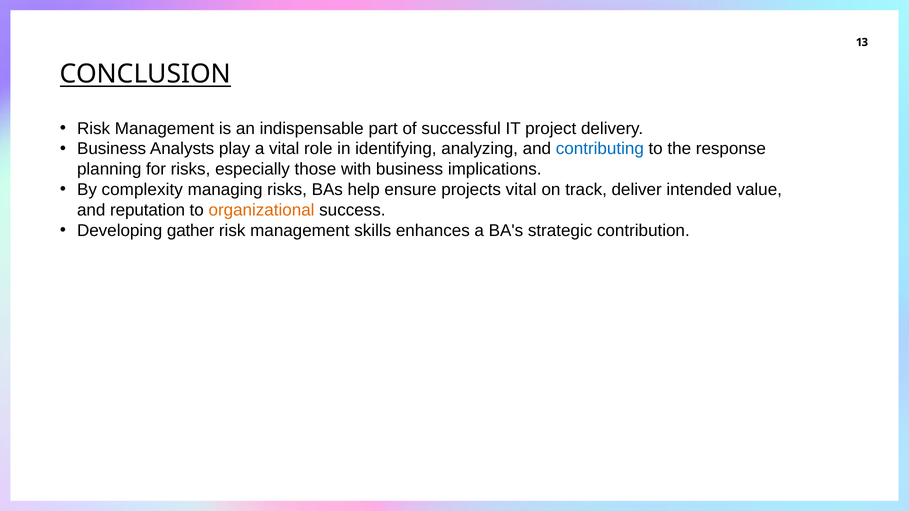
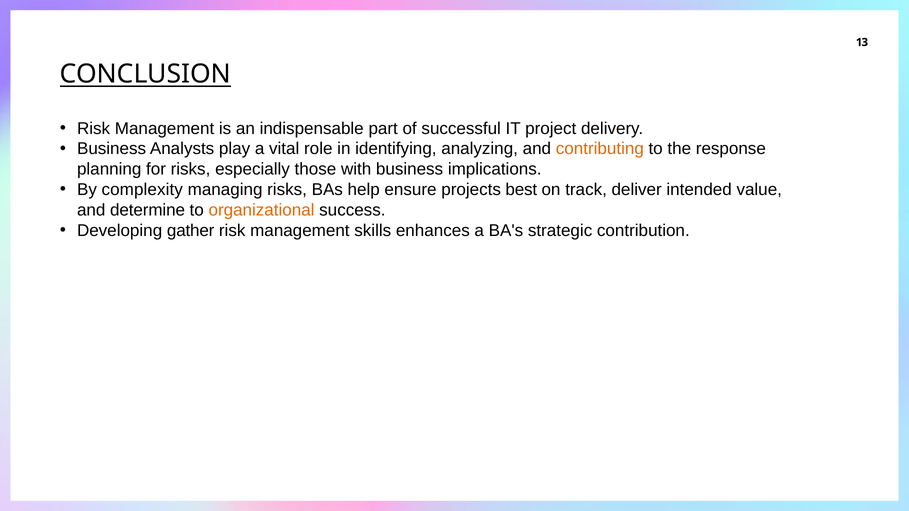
contributing colour: blue -> orange (600, 149)
projects vital: vital -> best (521, 190)
reputation: reputation -> determine (148, 210)
